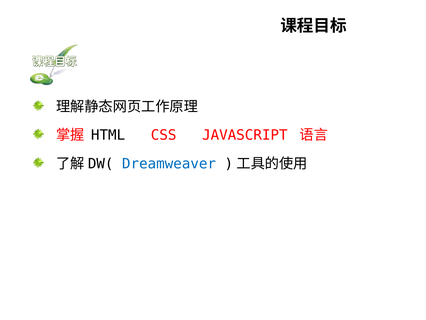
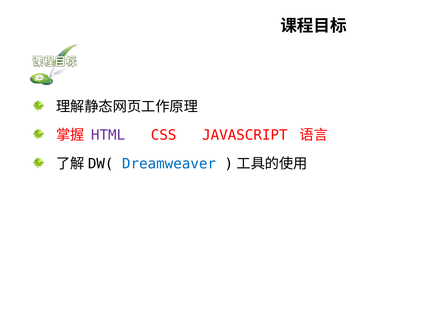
HTML colour: black -> purple (108, 135)
